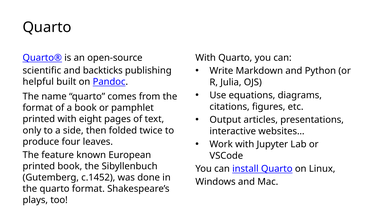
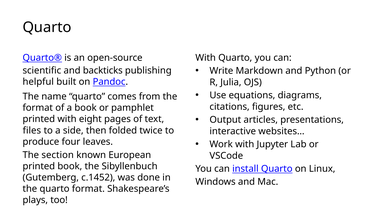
only: only -> files (32, 130)
feature: feature -> section (58, 155)
